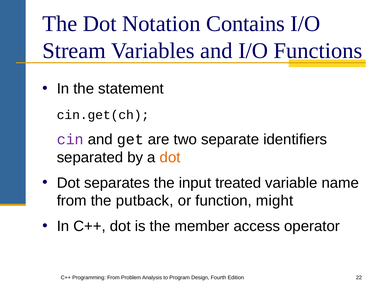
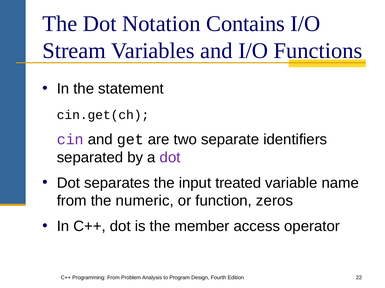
dot colour: orange -> purple (170, 158)
putback: putback -> numeric (145, 201)
might: might -> zeros (275, 201)
